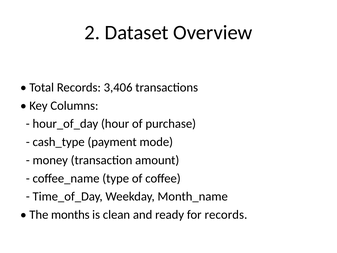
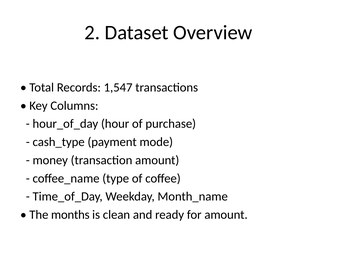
3,406: 3,406 -> 1,547 (118, 87)
for records: records -> amount (226, 215)
